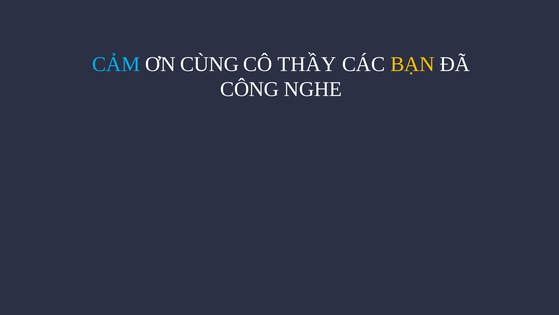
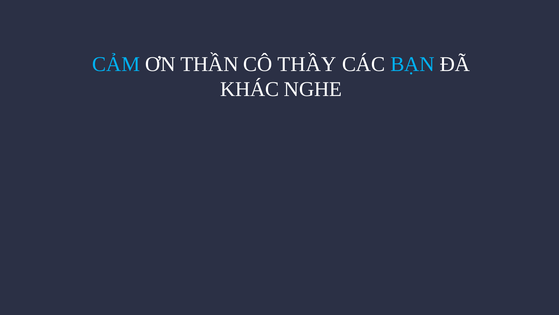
CÙNG: CÙNG -> THẦN (209, 64)
BẠN colour: yellow -> light blue (412, 64)
CÔNG: CÔNG -> KHÁC (250, 89)
